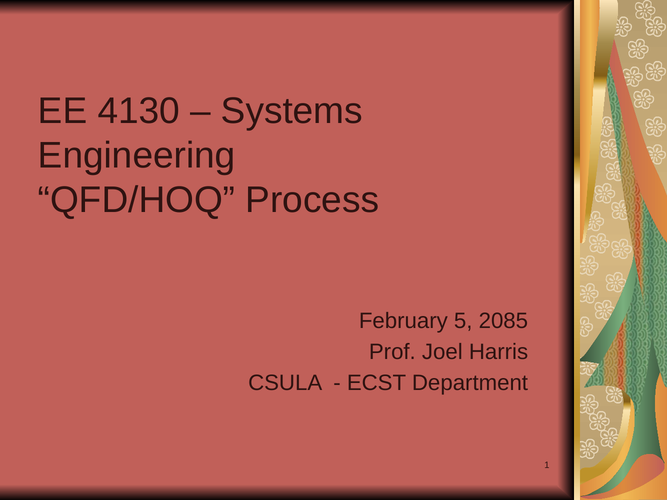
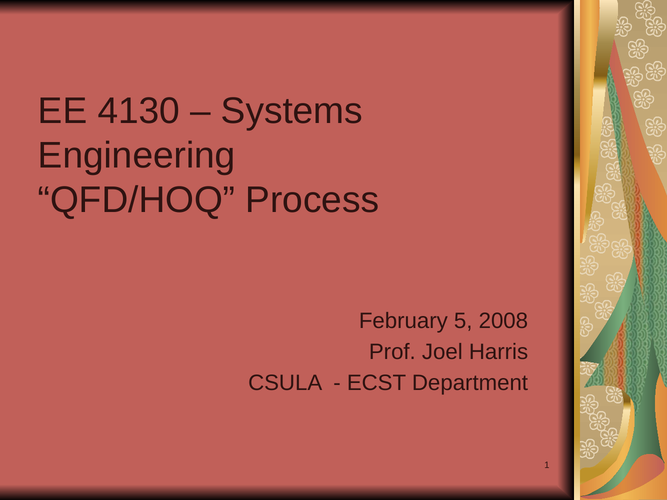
2085: 2085 -> 2008 (503, 321)
